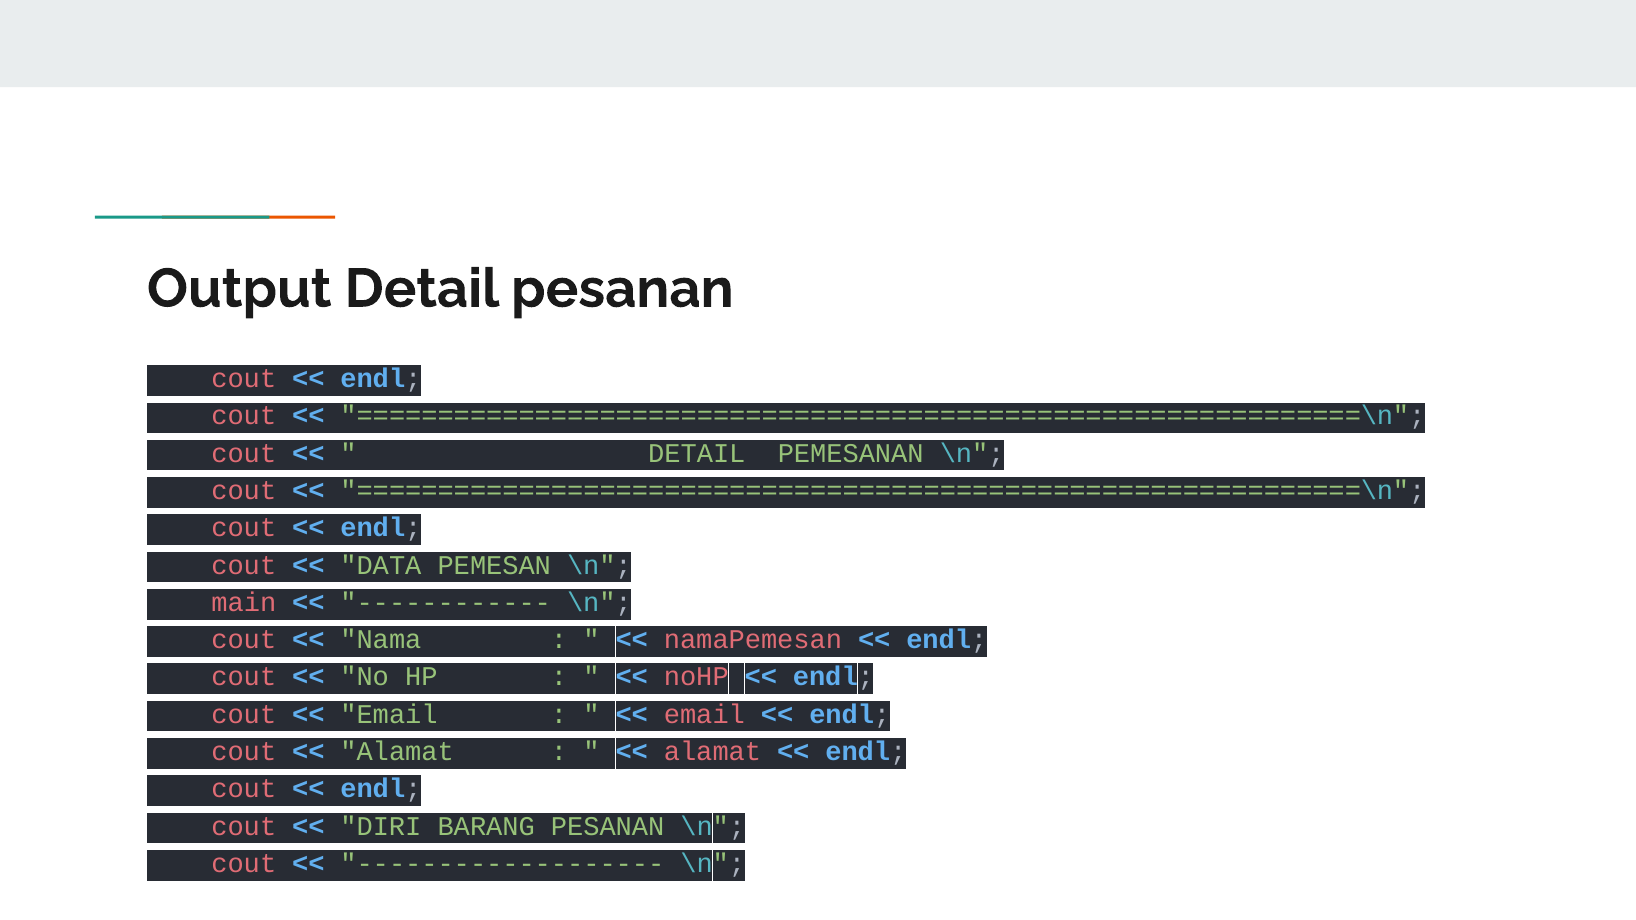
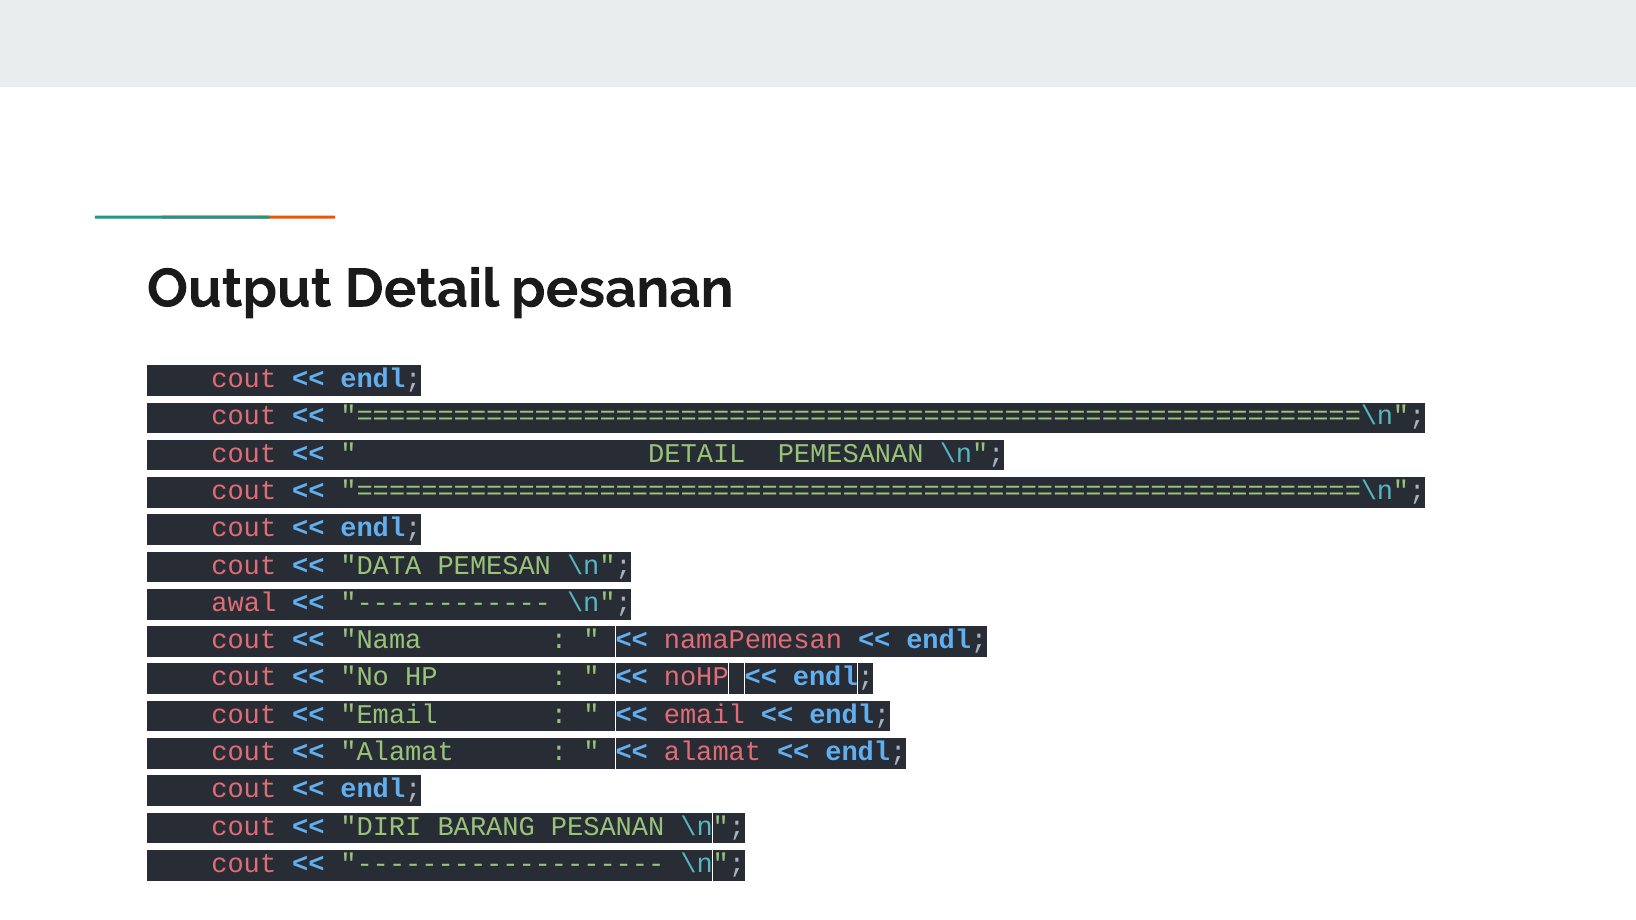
main: main -> awal (244, 603)
